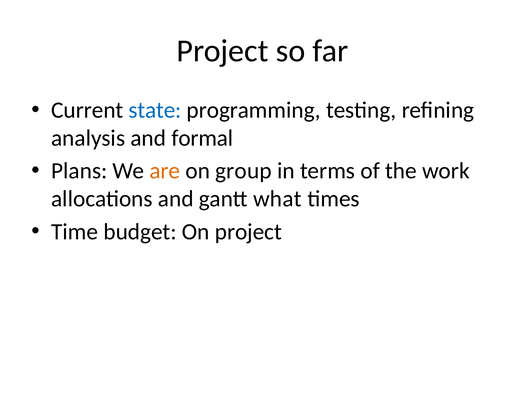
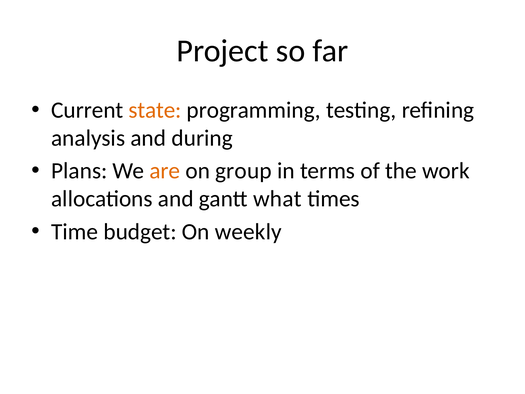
state colour: blue -> orange (155, 110)
formal: formal -> during (202, 138)
On project: project -> weekly (248, 232)
